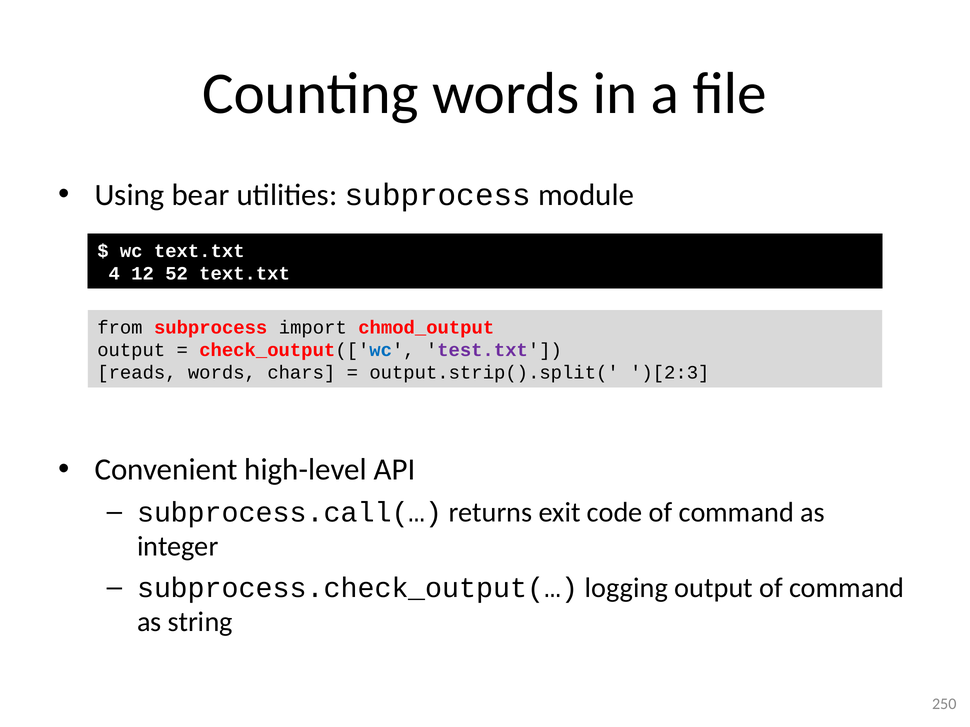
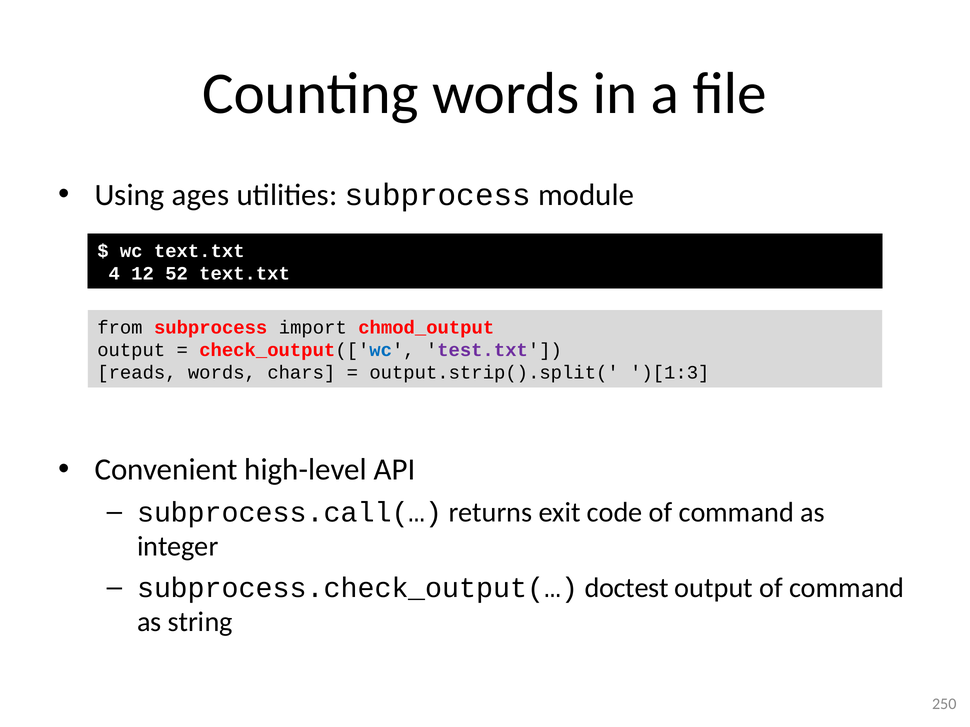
bear: bear -> ages (200, 195)
)[2:3: )[2:3 -> )[1:3 (670, 373)
logging: logging -> doctest (627, 588)
